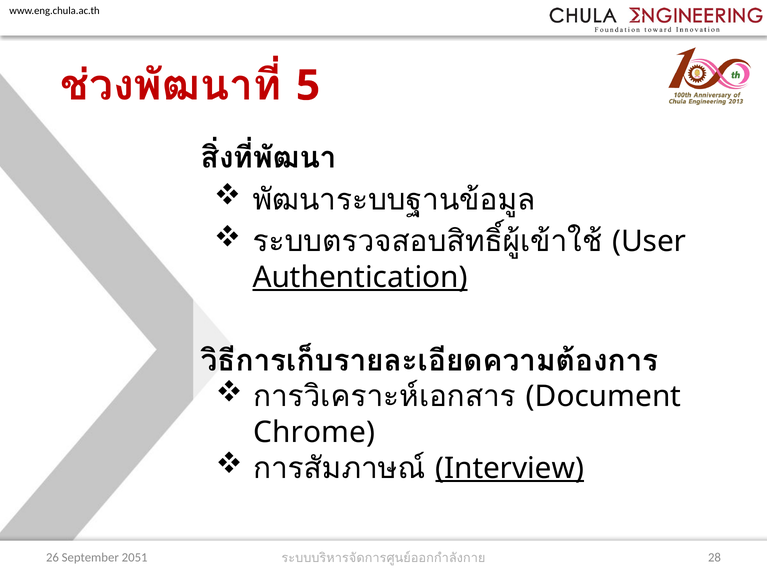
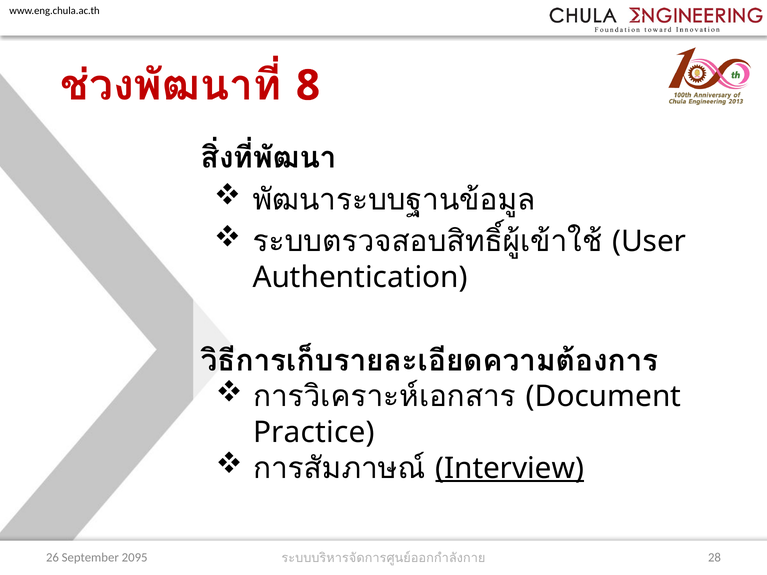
5: 5 -> 8 (308, 86)
Authentication underline: present -> none (360, 277)
Chrome: Chrome -> Practice (314, 433)
2051: 2051 -> 2095 (135, 558)
